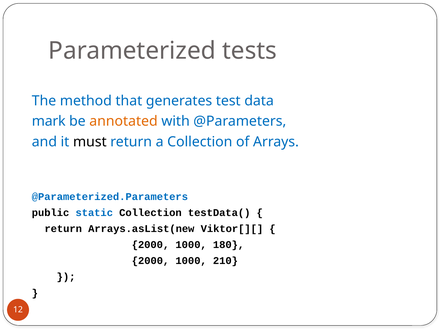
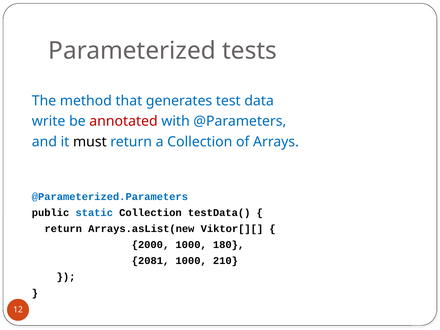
mark: mark -> write (49, 121)
annotated colour: orange -> red (124, 121)
2000: 2000 -> 2081 (151, 261)
